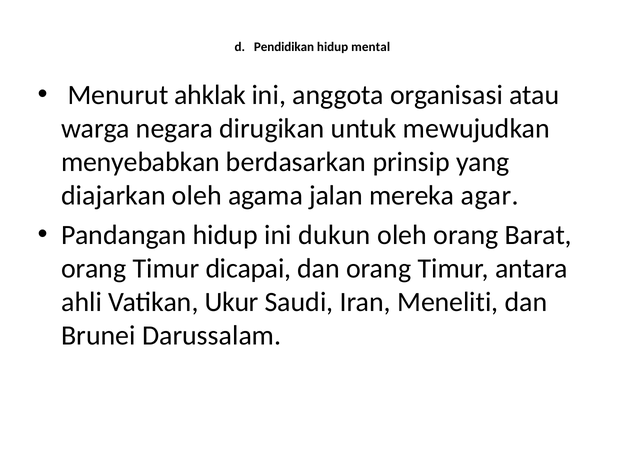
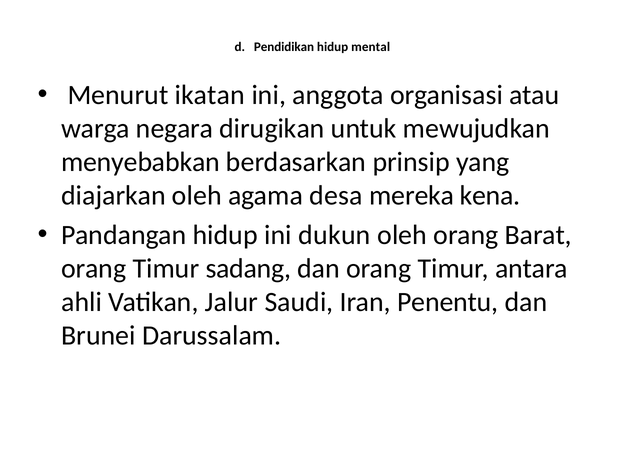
ahklak: ahklak -> ikatan (210, 95)
jalan: jalan -> desa (336, 196)
agar: agar -> kena (490, 196)
dicapai: dicapai -> sadang (248, 268)
Ukur: Ukur -> Jalur (231, 302)
Meneliti: Meneliti -> Penentu (448, 302)
